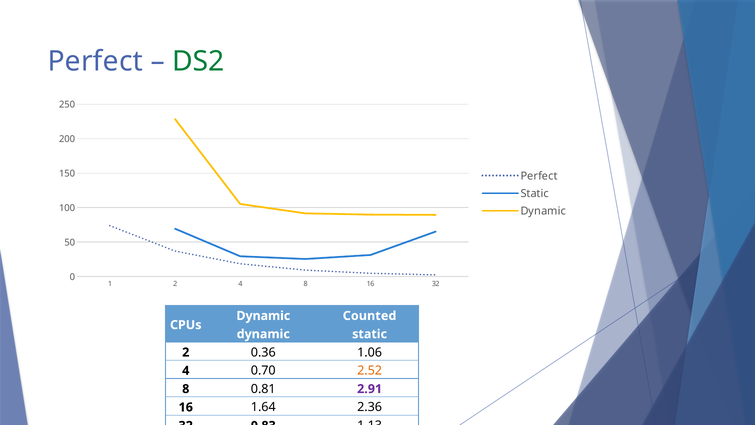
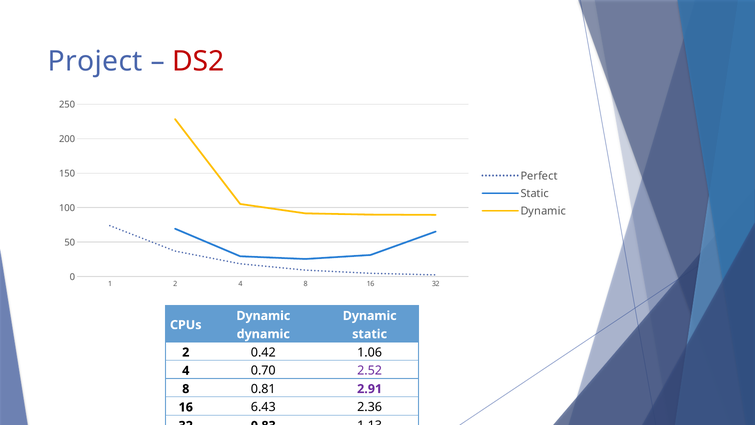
Perfect: Perfect -> Project (95, 62)
DS2 colour: green -> red (198, 62)
Counted: Counted -> Dynamic (370, 316)
0.36: 0.36 -> 0.42 (263, 352)
2.52 colour: orange -> purple (370, 370)
1.64: 1.64 -> 6.43 (263, 407)
